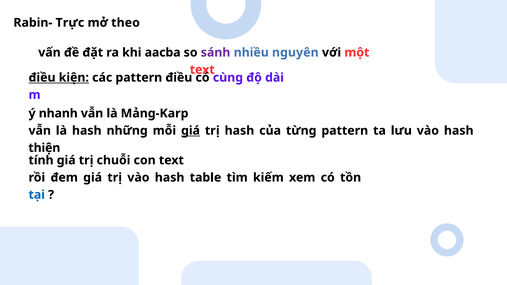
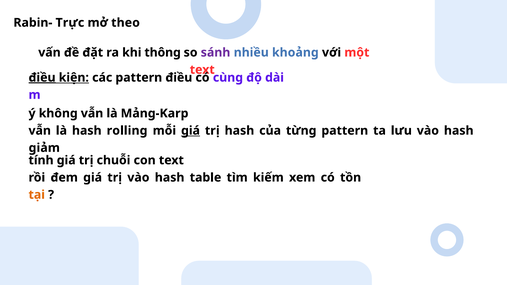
aacba: aacba -> thông (163, 53)
nguyên: nguyên -> khoảng (295, 53)
điều underline: none -> present (42, 78)
nhanh: nhanh -> không (58, 113)
những: những -> rolling (127, 131)
thiện: thiện -> giảm (44, 148)
tại colour: blue -> orange (37, 195)
